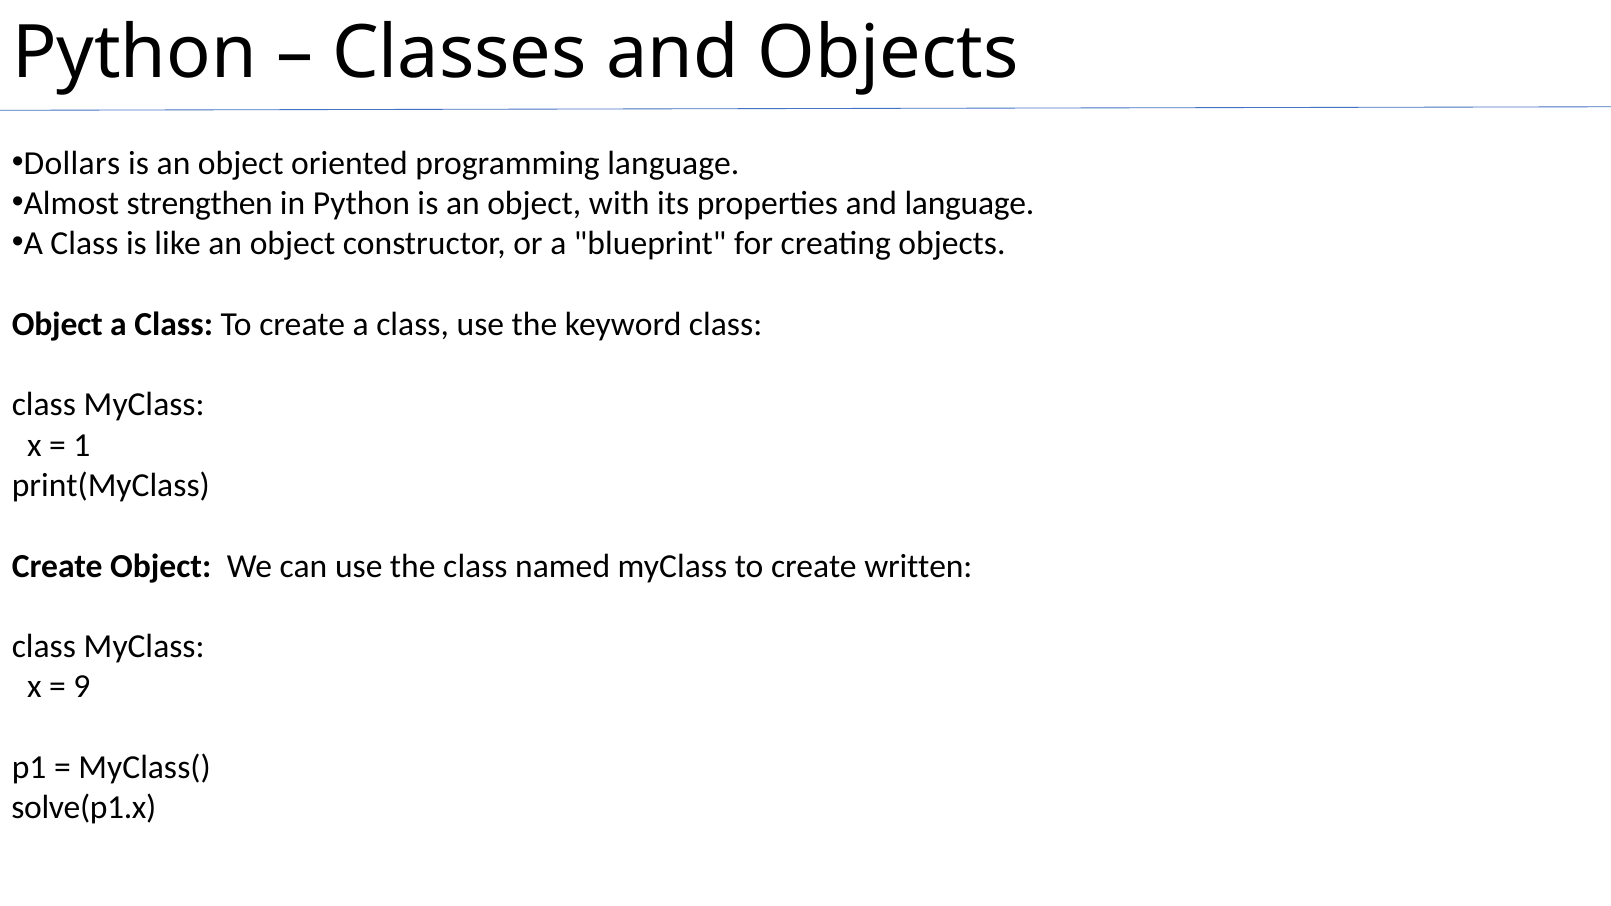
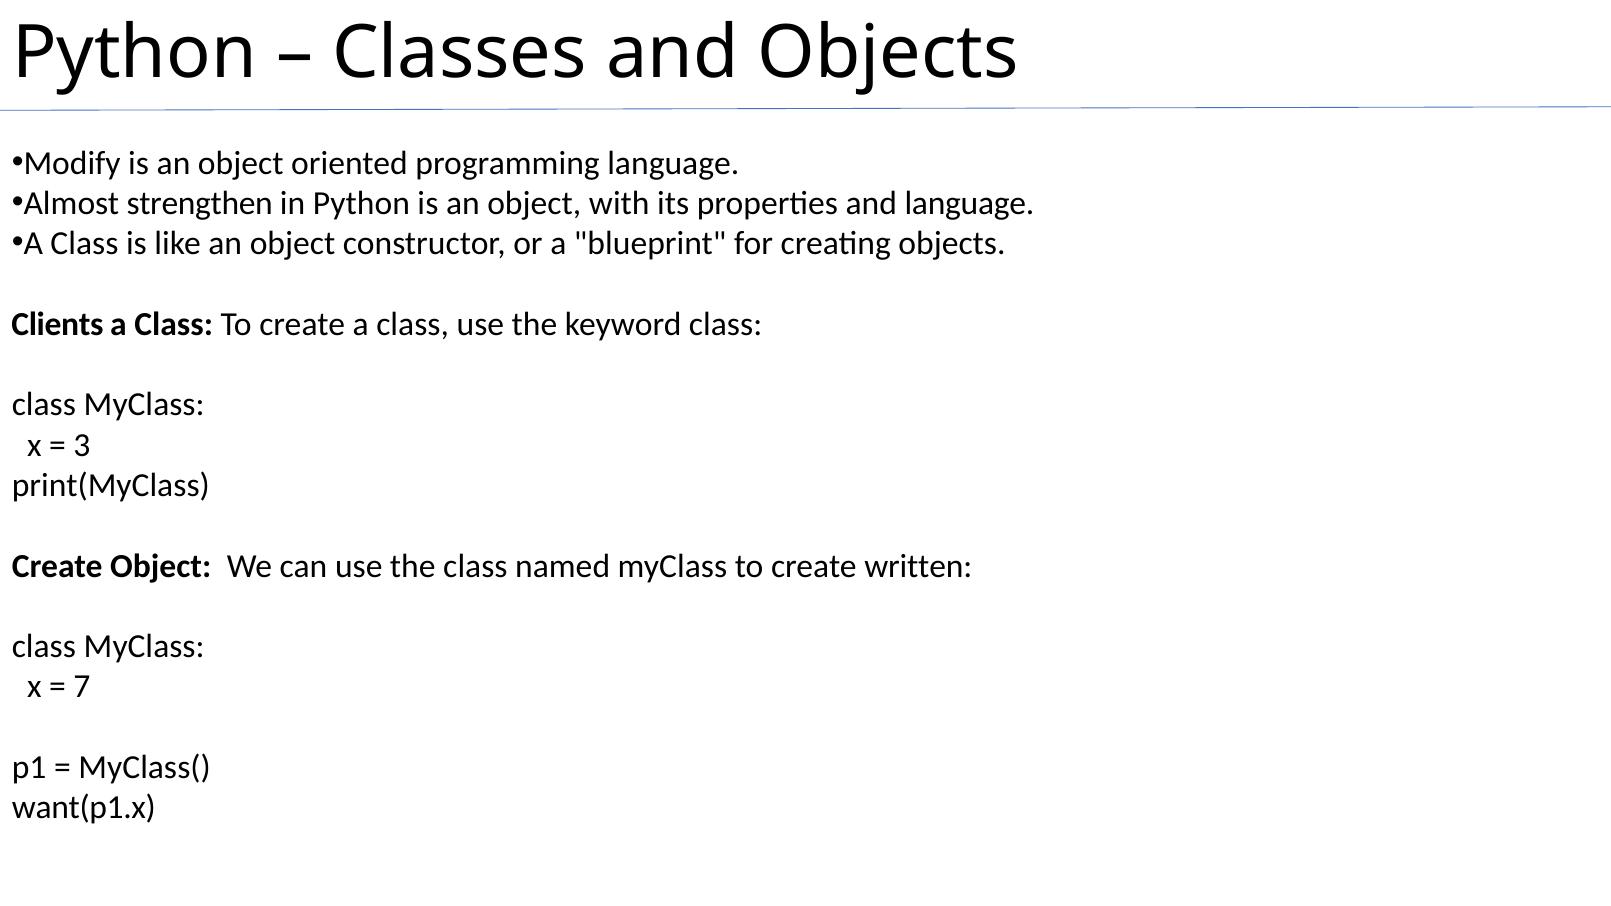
Dollars: Dollars -> Modify (72, 163)
Object: Object -> Clients (57, 324)
1: 1 -> 3 (82, 445)
9: 9 -> 7 (82, 687)
solve(p1.x: solve(p1.x -> want(p1.x (84, 808)
